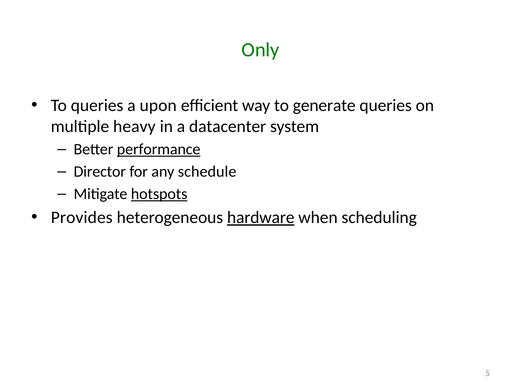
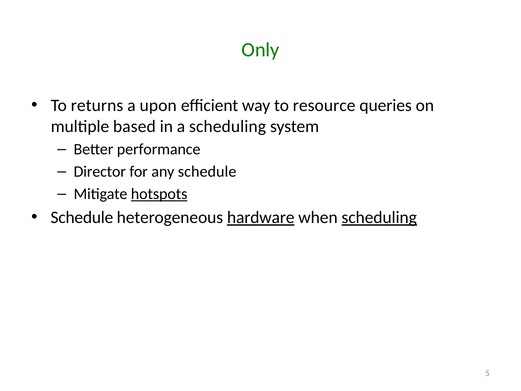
To queries: queries -> returns (97, 105)
generate: generate -> resource (324, 105)
heavy: heavy -> based (134, 126)
a datacenter: datacenter -> scheduling (228, 126)
performance underline: present -> none (159, 149)
Provides: Provides -> Schedule (82, 217)
scheduling underline: none -> present (379, 217)
